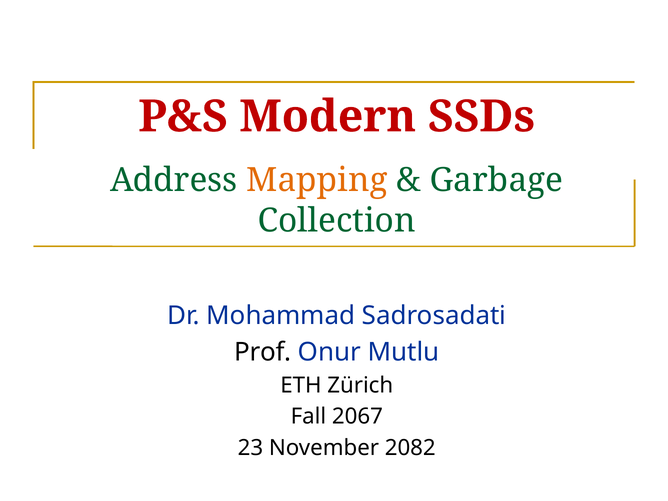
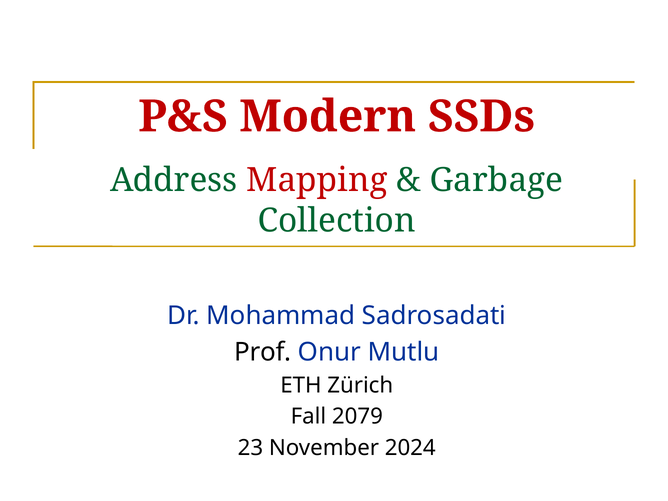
Mapping colour: orange -> red (317, 180)
2067: 2067 -> 2079 (357, 416)
2082: 2082 -> 2024 (410, 448)
